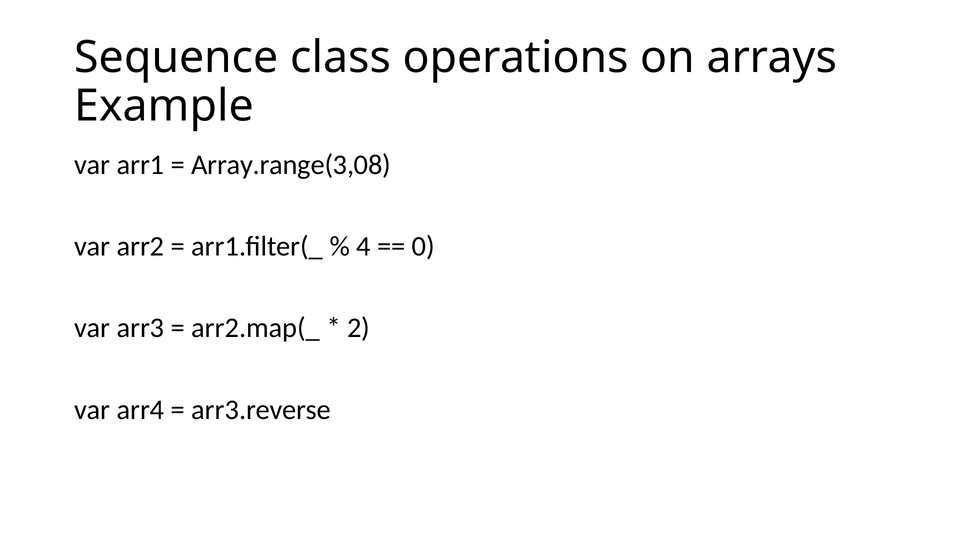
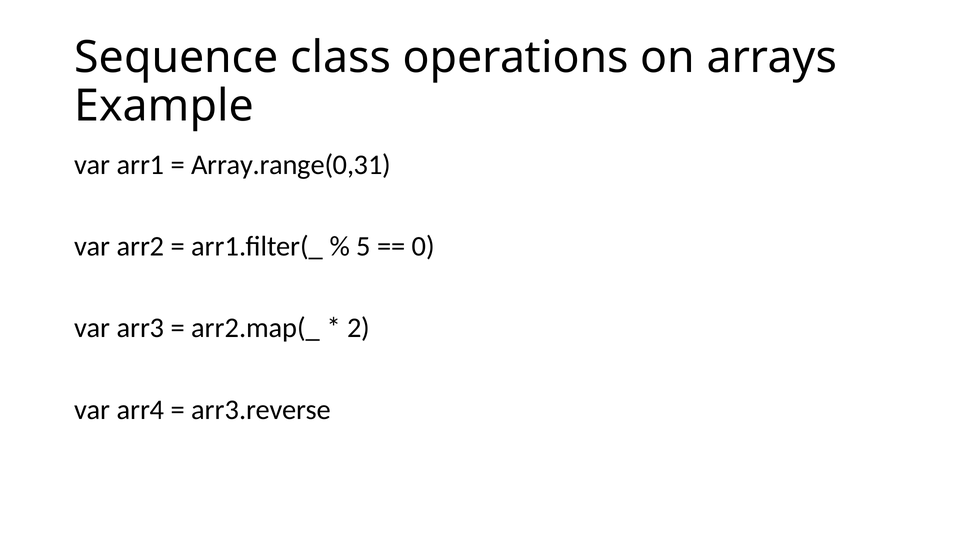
Array.range(3,08: Array.range(3,08 -> Array.range(0,31 (291, 165)
4: 4 -> 5 (363, 247)
